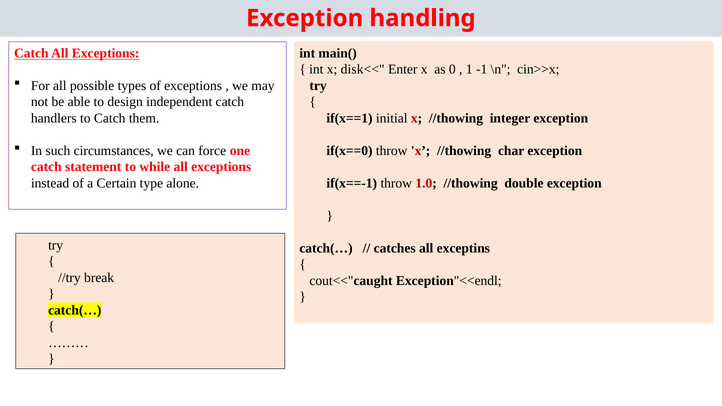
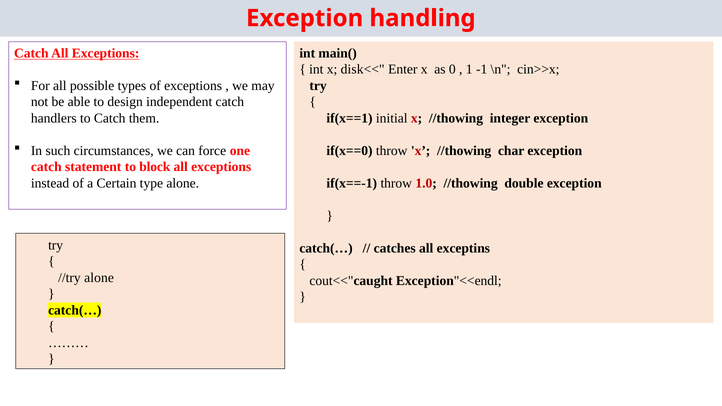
while: while -> block (155, 167)
//try break: break -> alone (99, 278)
